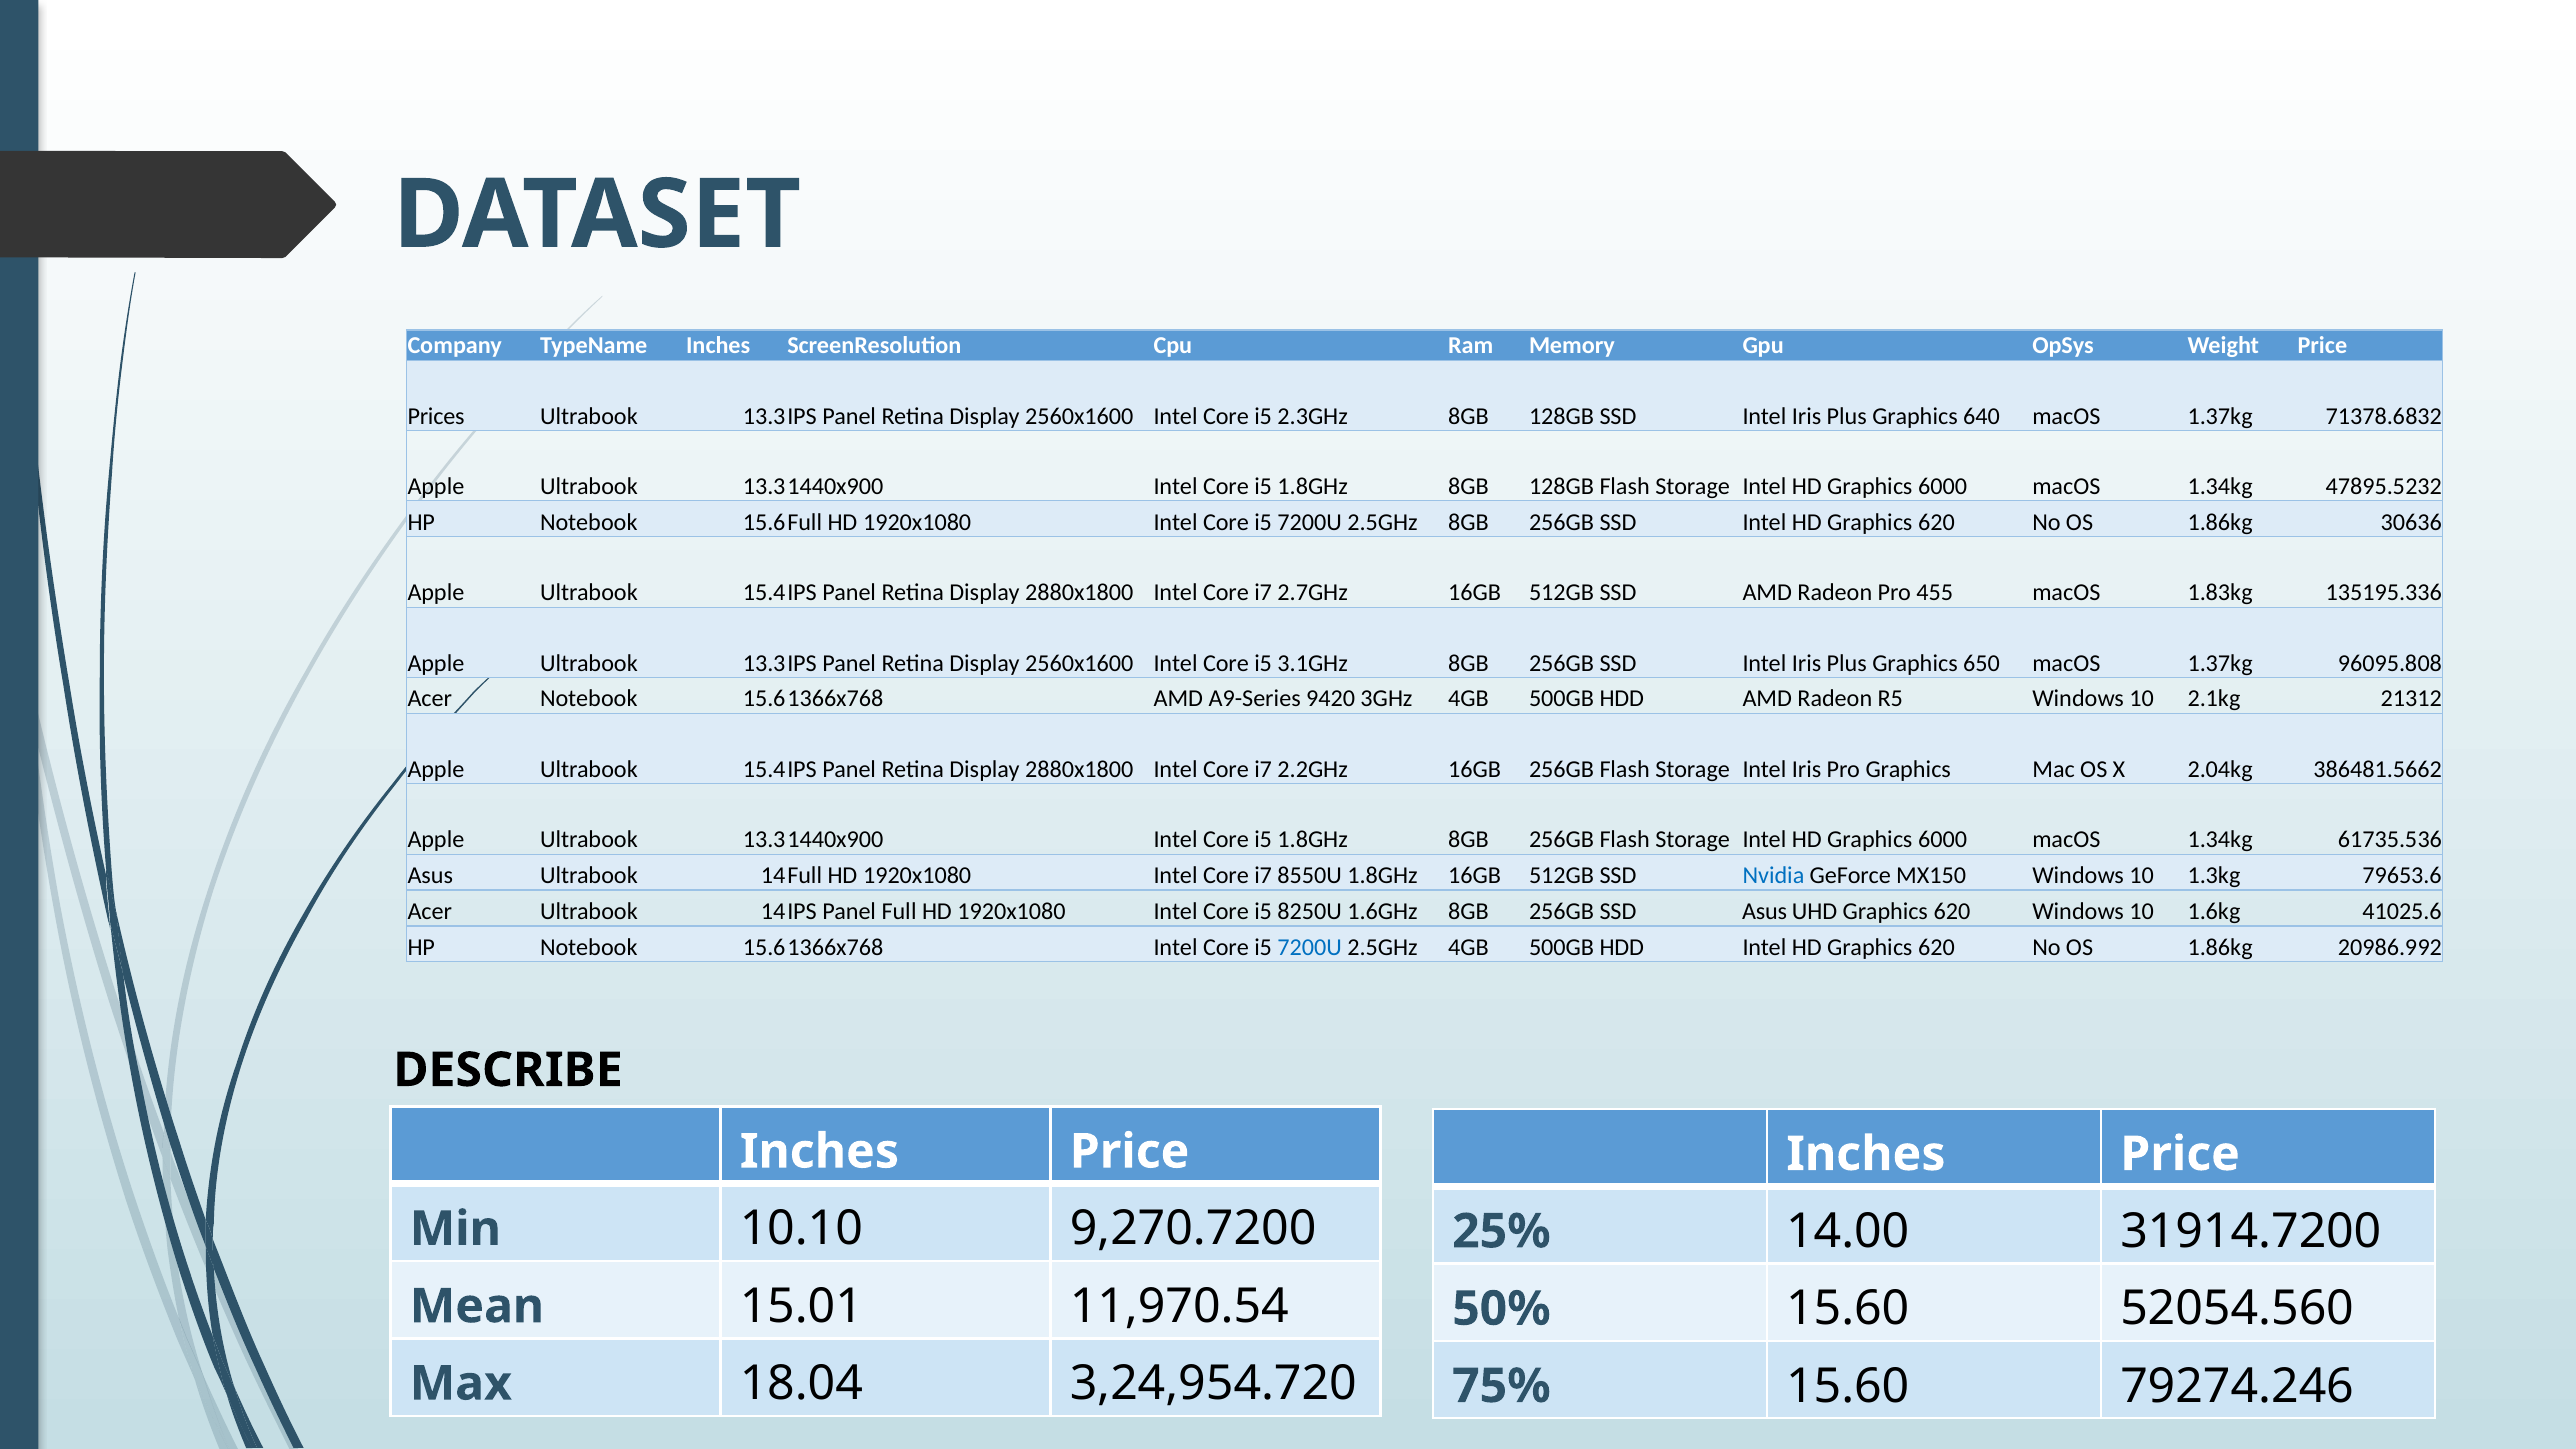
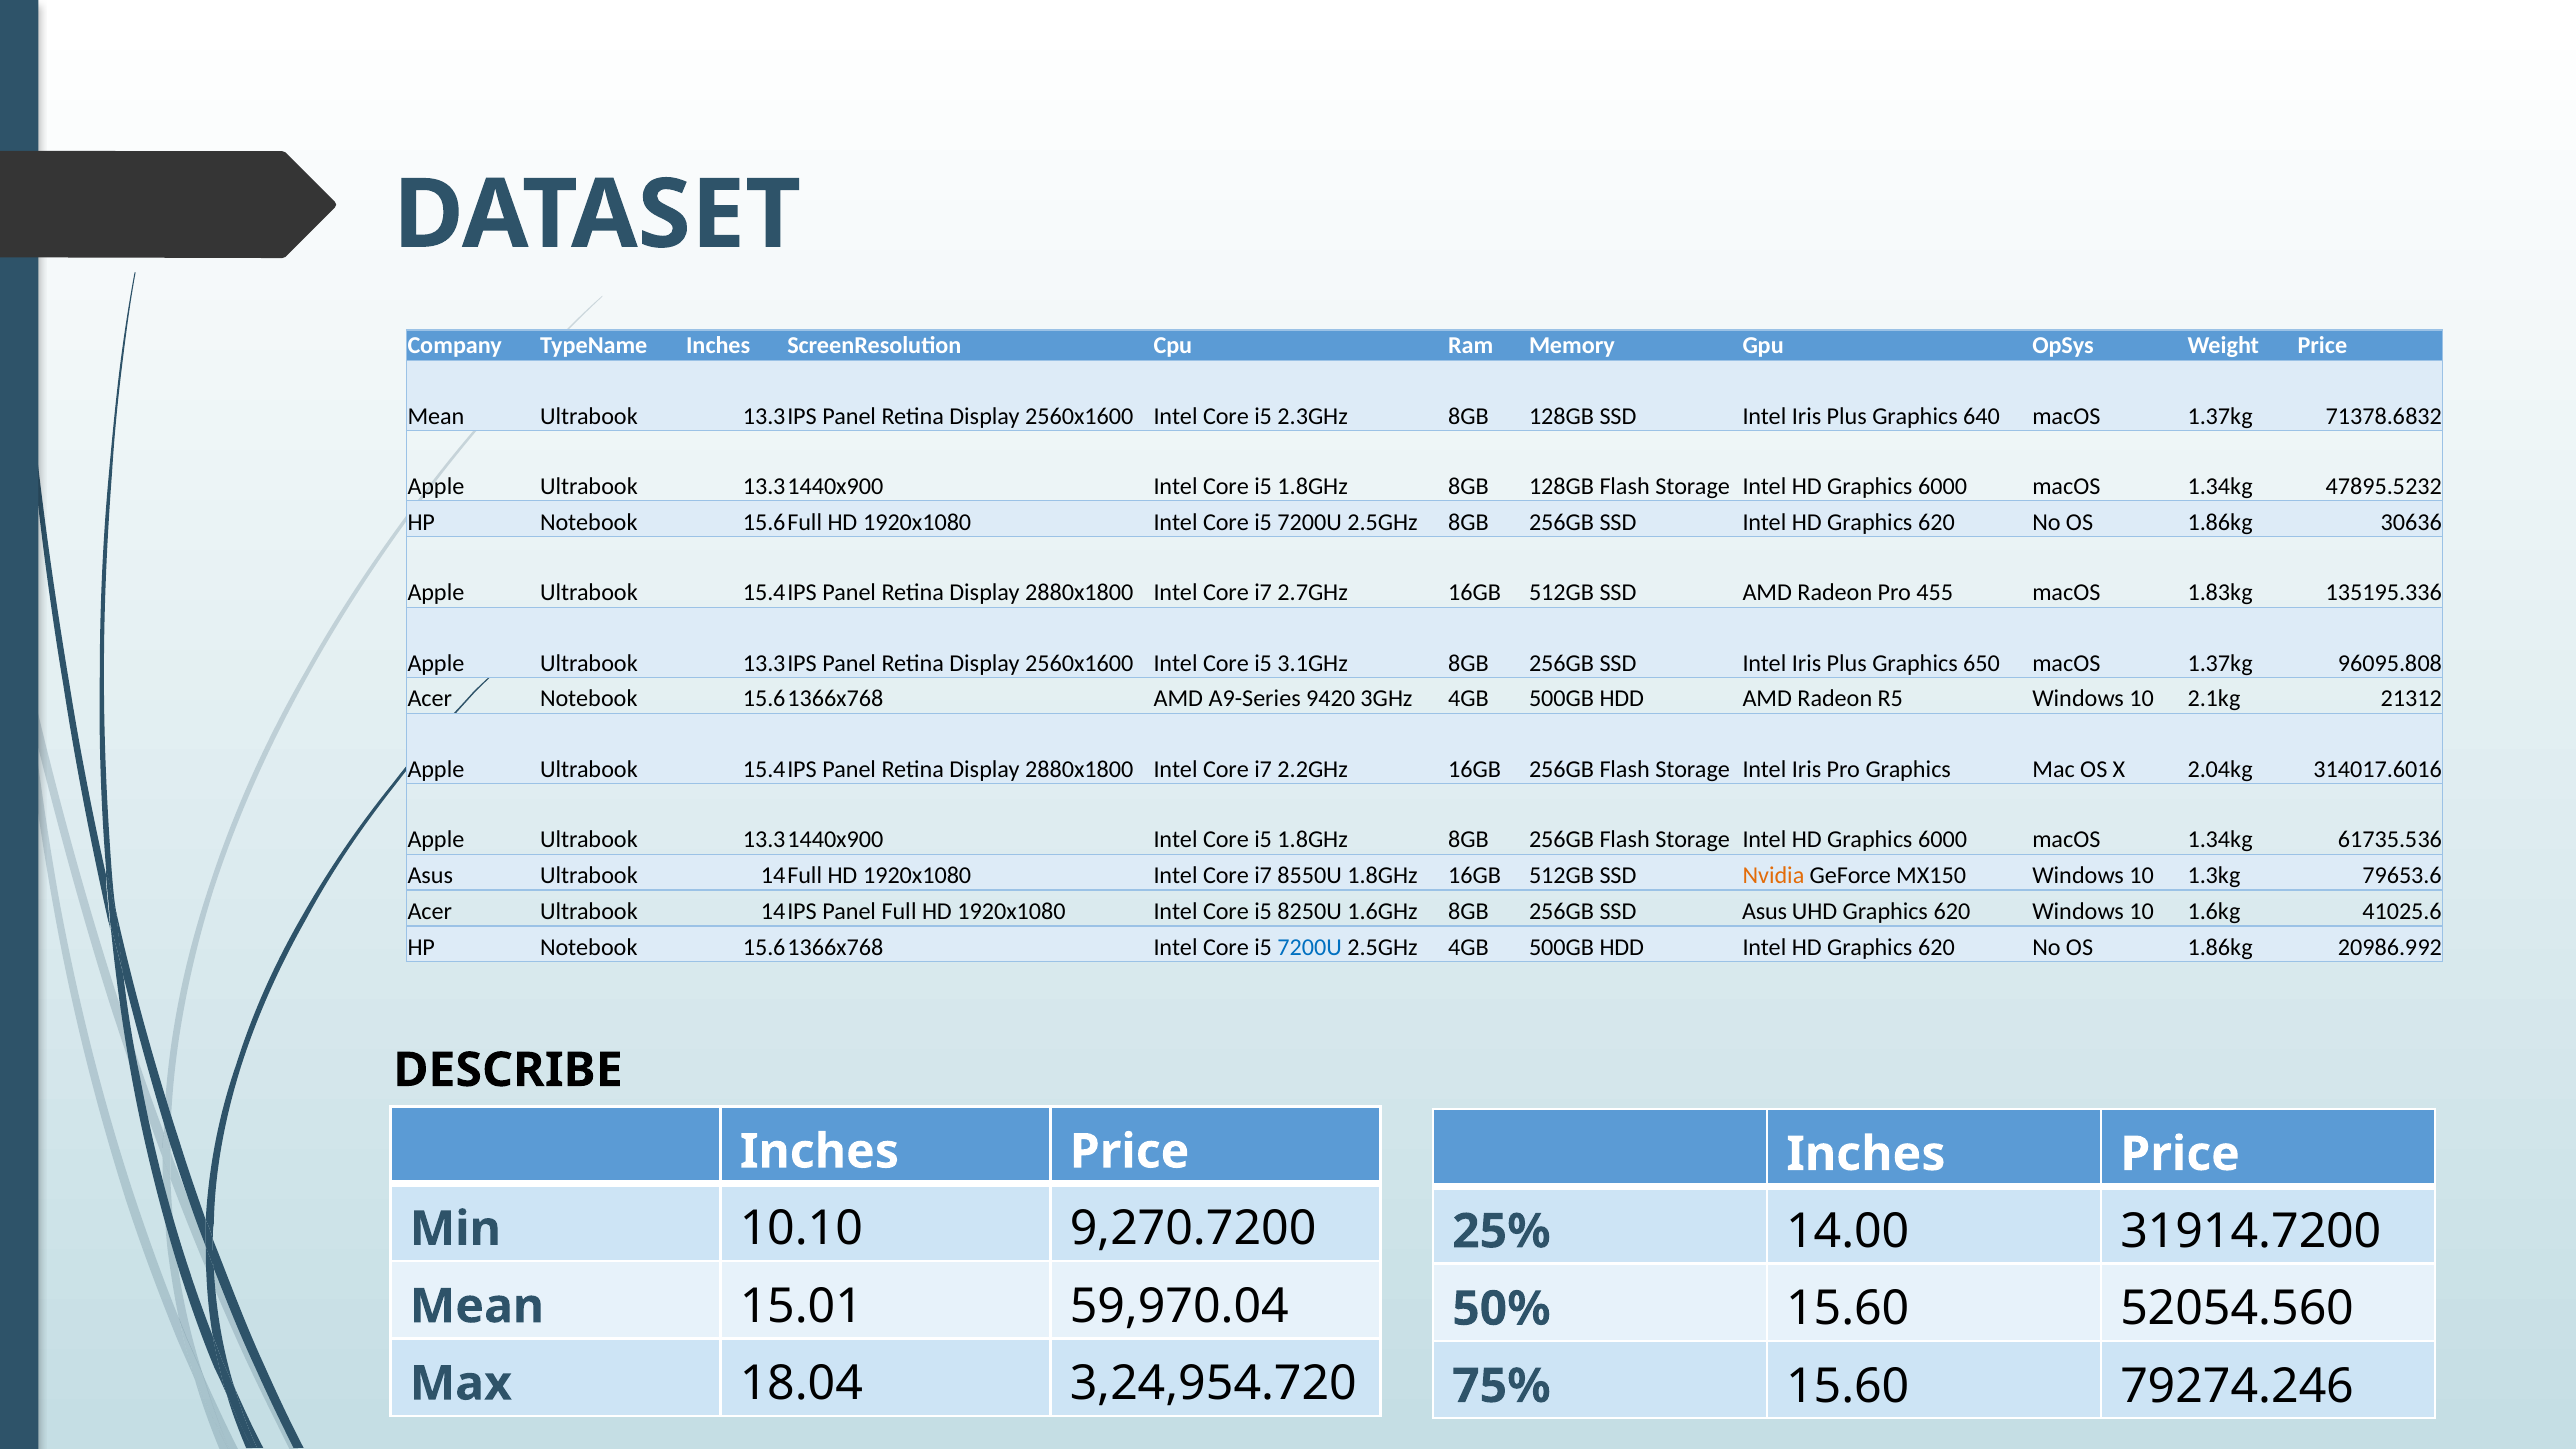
Prices: Prices -> Mean (436, 416)
386481.5662: 386481.5662 -> 314017.6016 (2378, 769)
Nvidia colour: blue -> orange (1773, 876)
11,970.54: 11,970.54 -> 59,970.04 (1179, 1306)
